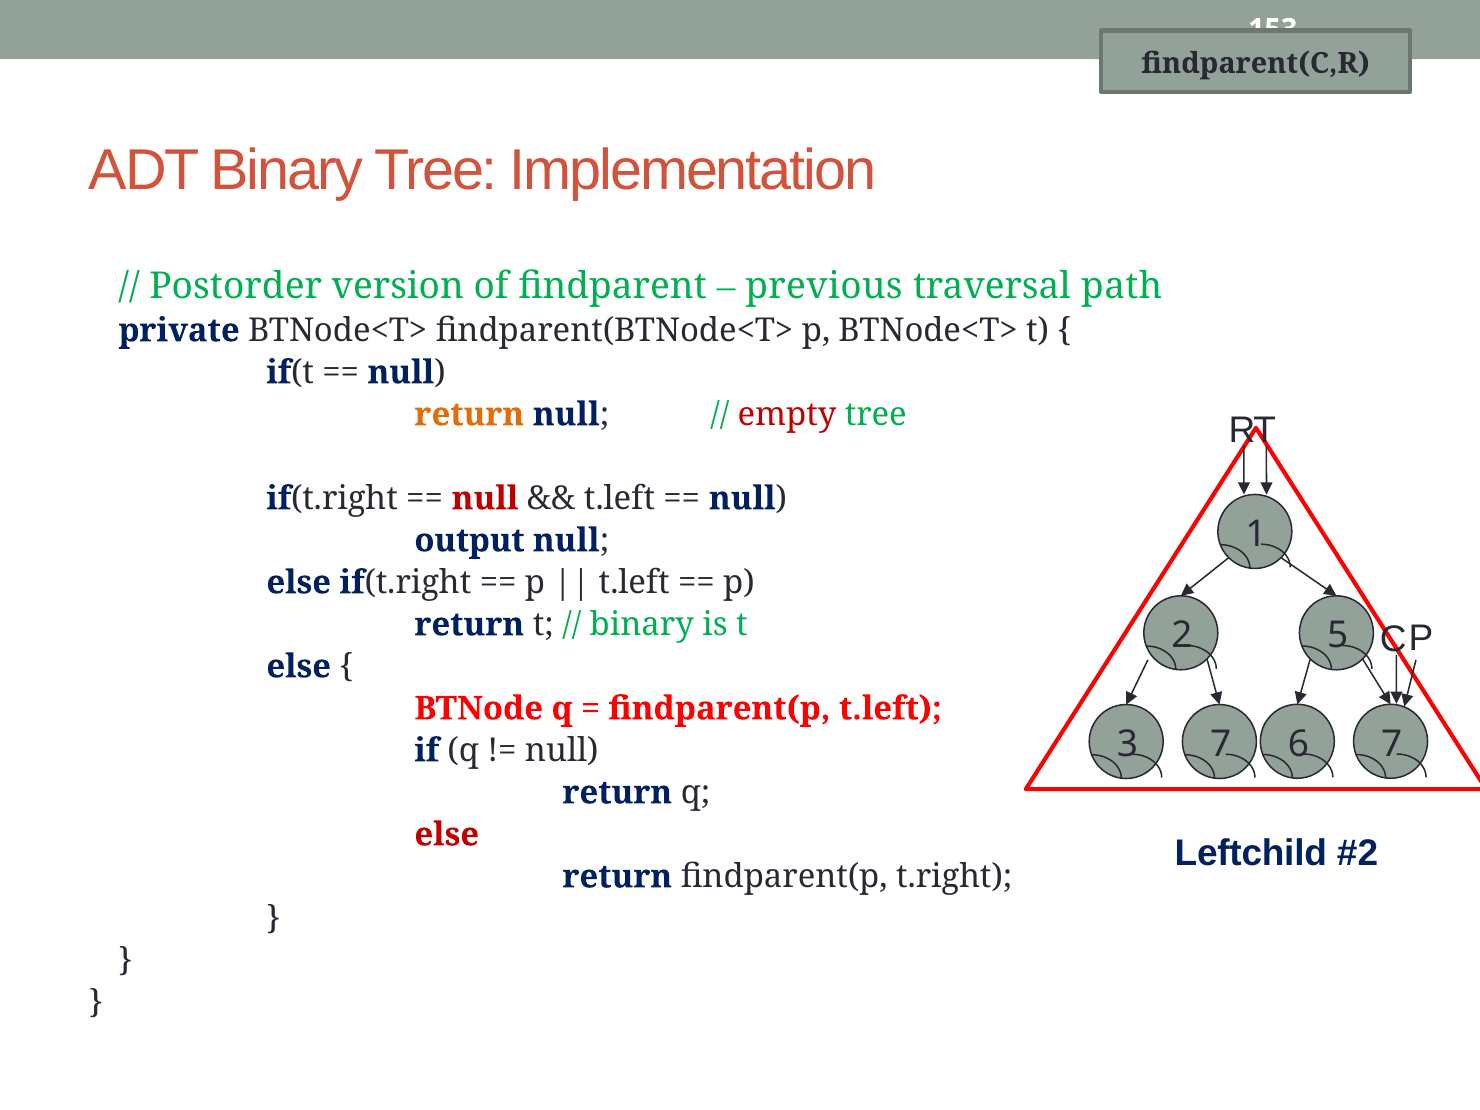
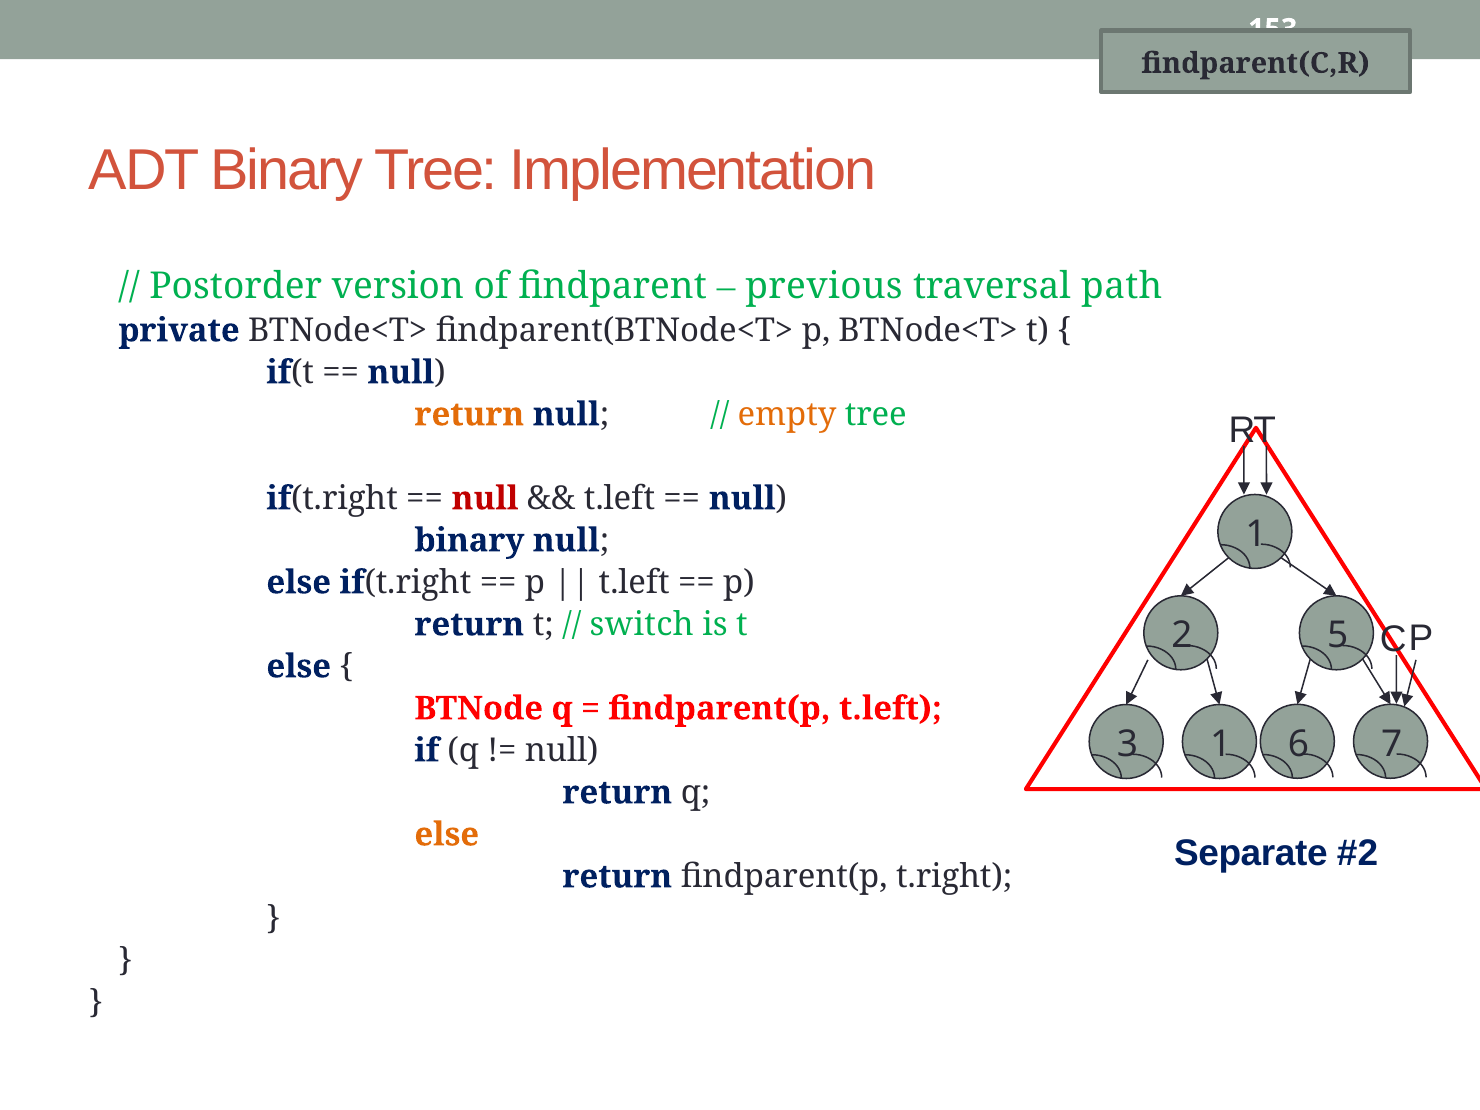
empty colour: red -> orange (787, 415)
output: output -> binary (469, 541)
binary: binary -> switch (642, 625)
3 7: 7 -> 1 (1221, 744)
else colour: red -> orange (447, 835)
Leftchild: Leftchild -> Separate (1251, 854)
